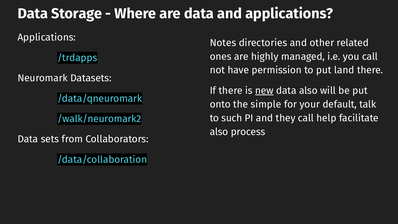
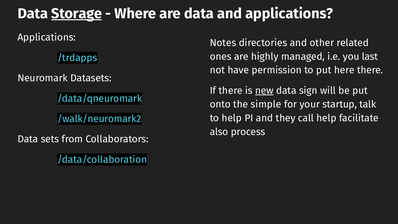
Storage underline: none -> present (77, 14)
you call: call -> last (370, 56)
land: land -> here (344, 70)
data also: also -> sign (308, 91)
default: default -> startup (340, 104)
to such: such -> help (232, 118)
